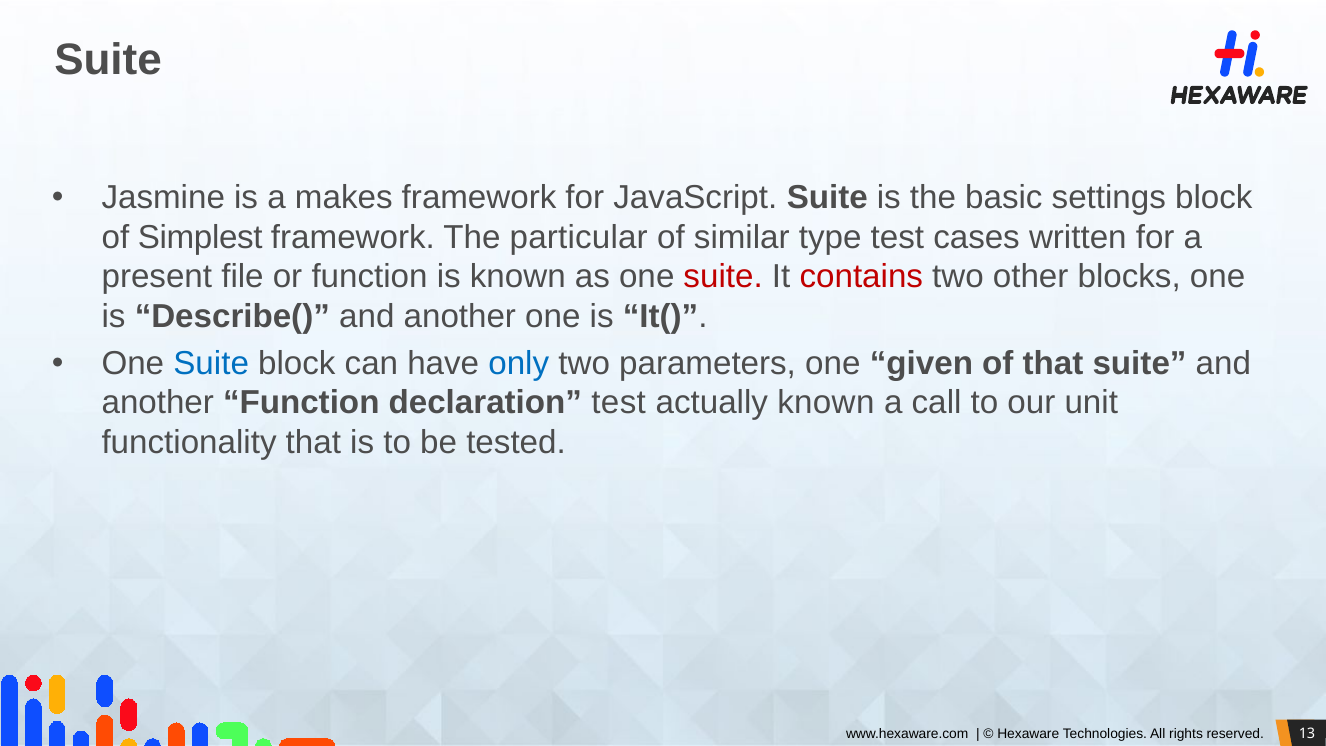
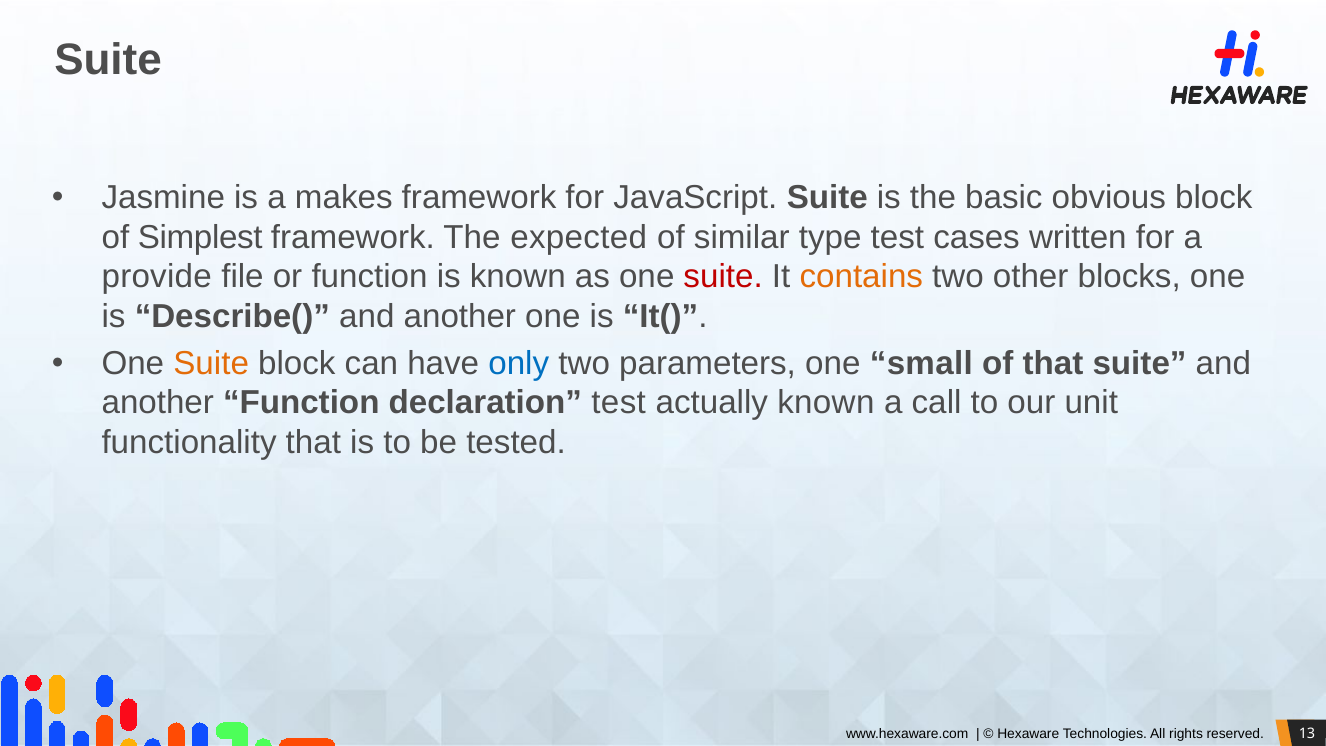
settings: settings -> obvious (1109, 197)
particular: particular -> expected (579, 237)
present: present -> provide (157, 277)
contains colour: red -> orange (861, 277)
Suite colour: blue -> orange (211, 363)
given: given -> small (921, 363)
